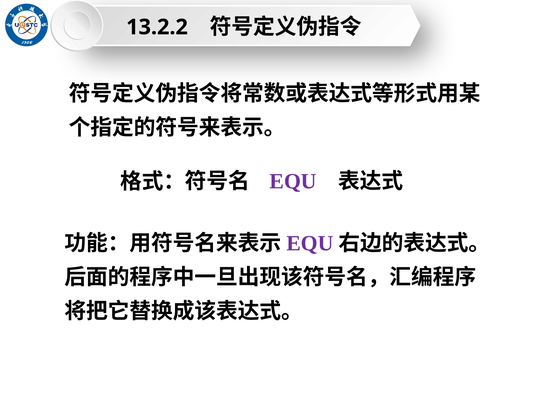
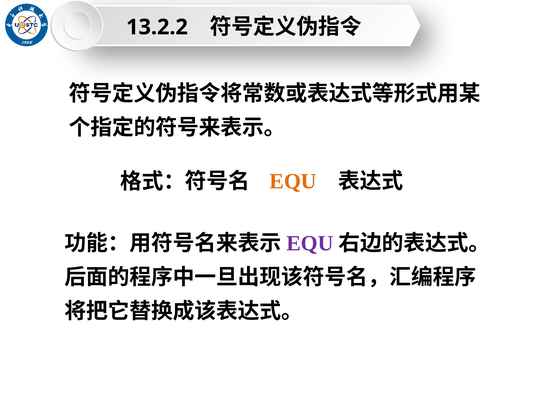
EQU colour: purple -> orange (293, 181)
